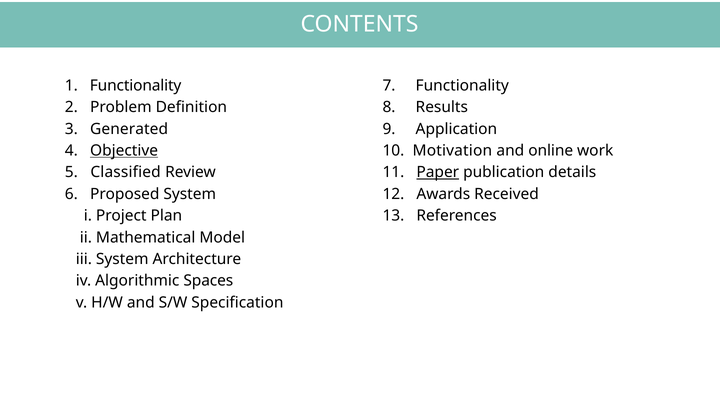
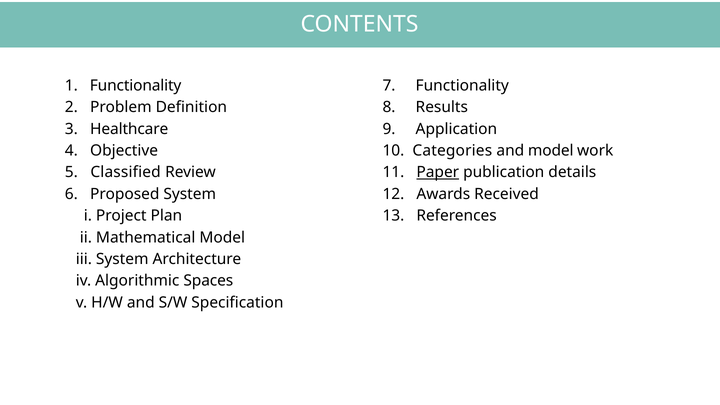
Generated: Generated -> Healthcare (129, 129)
Objective underline: present -> none (124, 151)
Motivation: Motivation -> Categories (452, 151)
and online: online -> model (551, 151)
